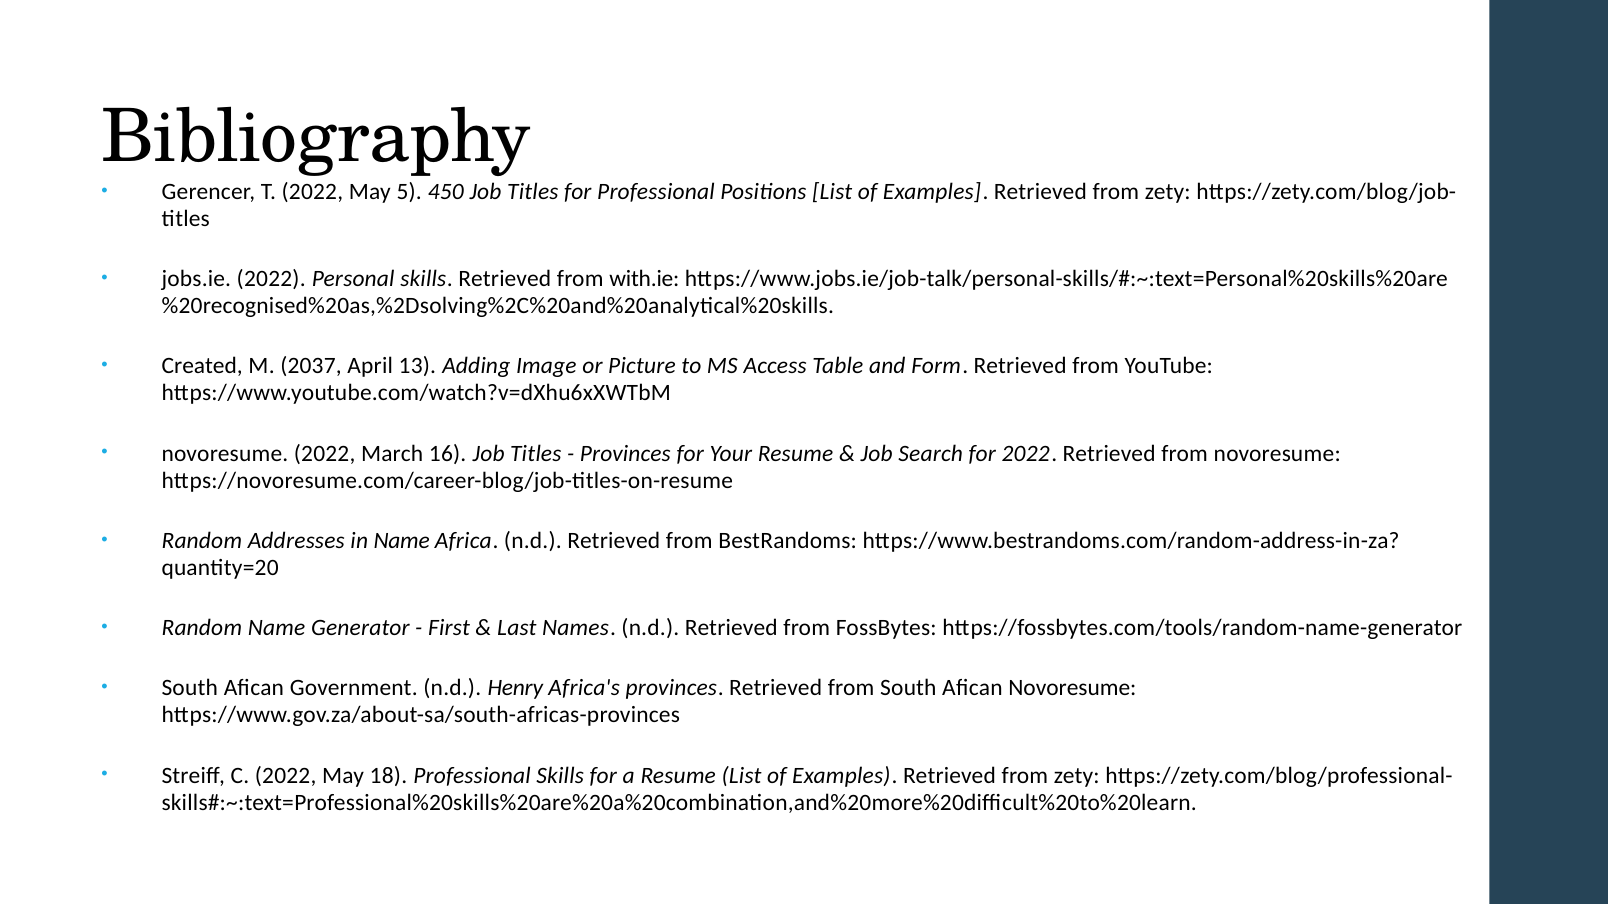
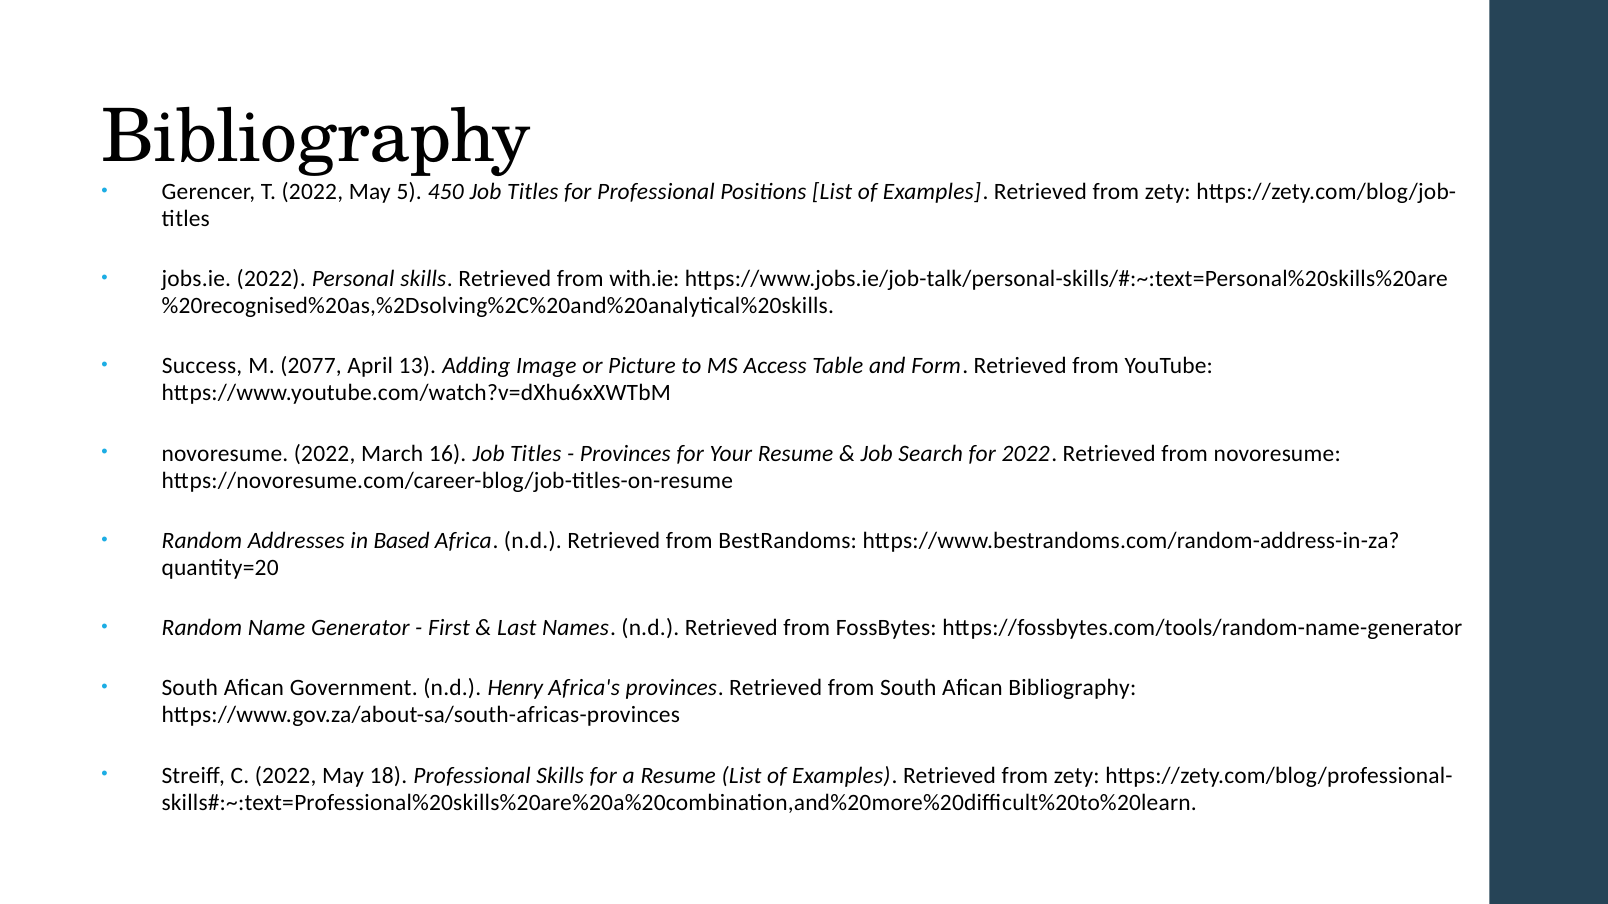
Created: Created -> Success (202, 366)
2037: 2037 -> 2077 (311, 366)
in Name: Name -> Based (402, 541)
Afican Novoresume: Novoresume -> Bibliography (1072, 688)
